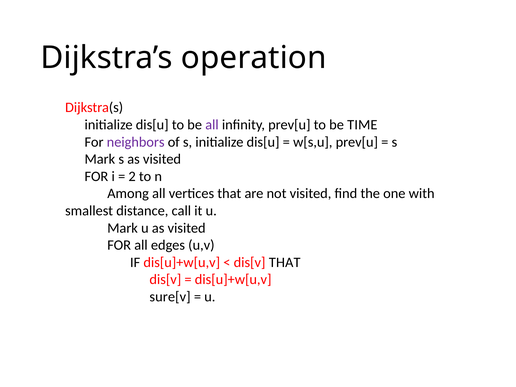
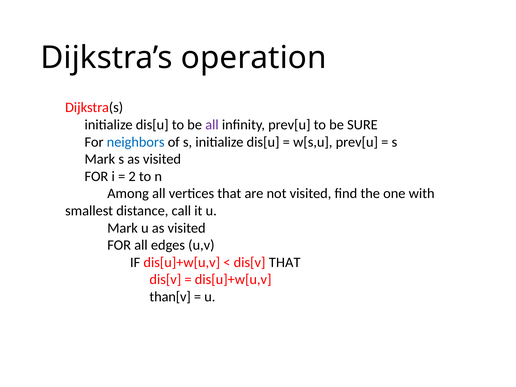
TIME: TIME -> SURE (362, 125)
neighbors colour: purple -> blue (136, 142)
sure[v: sure[v -> than[v (170, 297)
